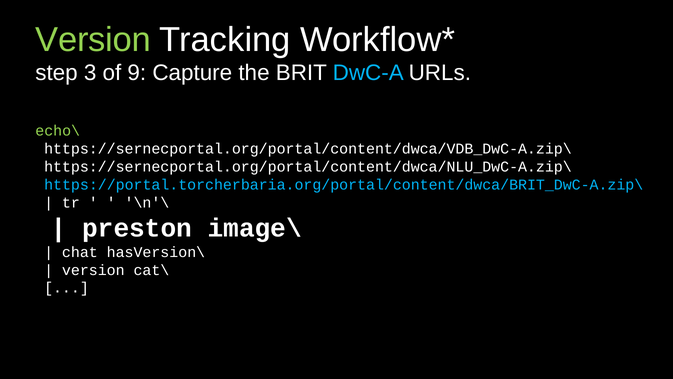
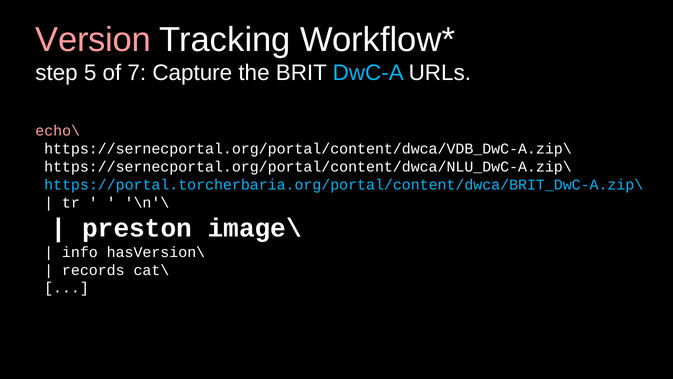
Version colour: light green -> pink (93, 40)
3: 3 -> 5 (90, 73)
9: 9 -> 7 (137, 73)
echo\ colour: light green -> pink (58, 131)
chat: chat -> info (80, 252)
version: version -> records (93, 270)
